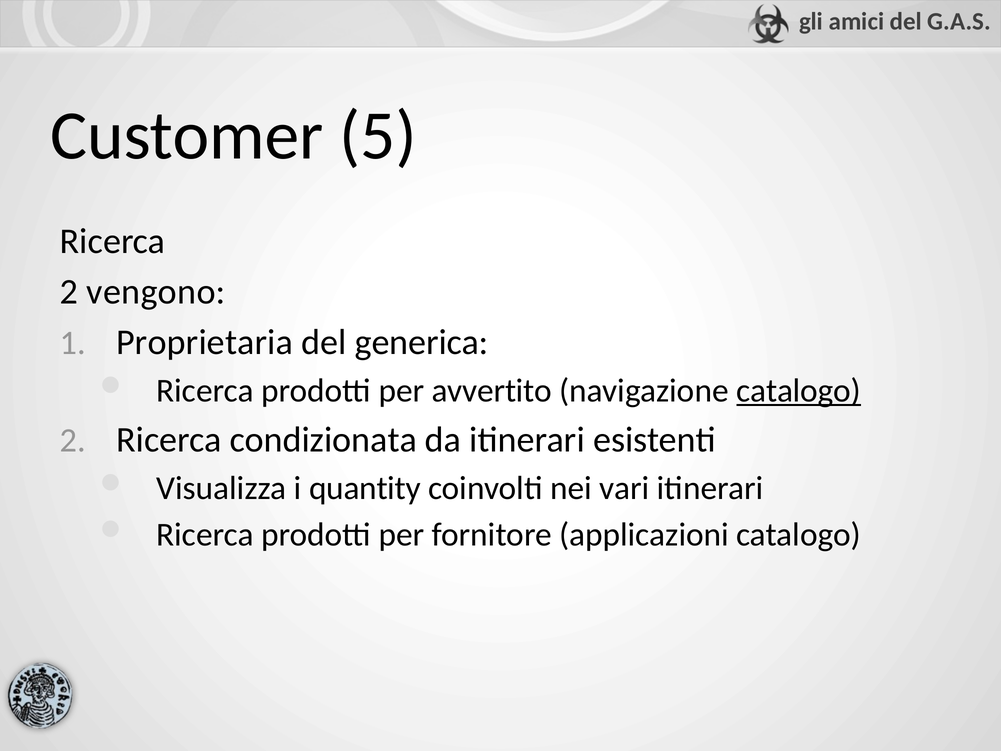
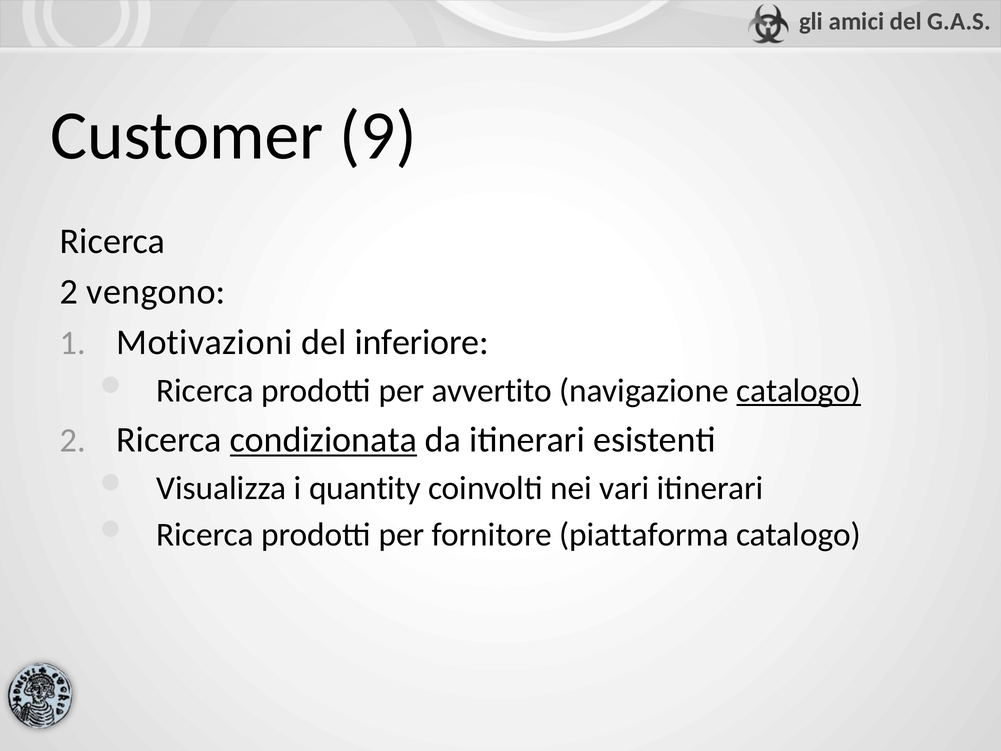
5: 5 -> 9 (378, 136)
Proprietaria: Proprietaria -> Motivazioni (204, 342)
generica: generica -> inferiore (422, 342)
condizionata underline: none -> present (323, 440)
applicazioni: applicazioni -> piattaforma (644, 535)
